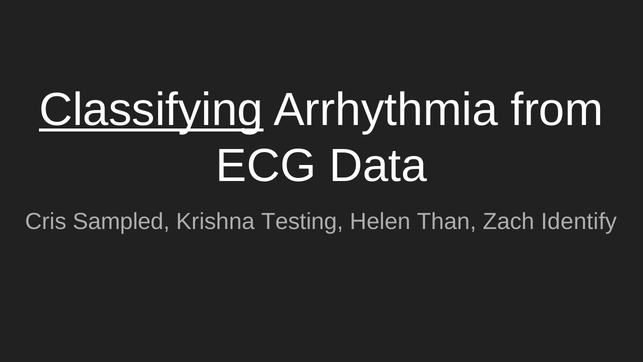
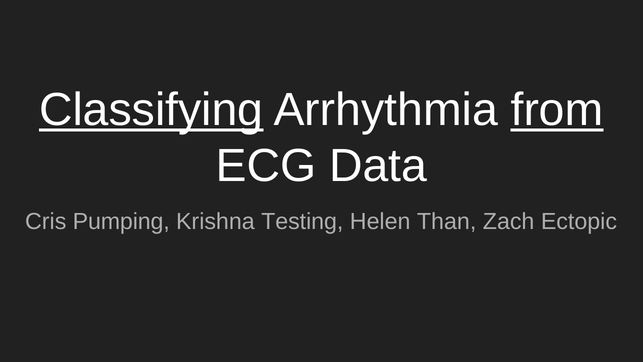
from underline: none -> present (557, 110)
Sampled: Sampled -> Pumping (121, 221)
Identify: Identify -> Ectopic (579, 221)
